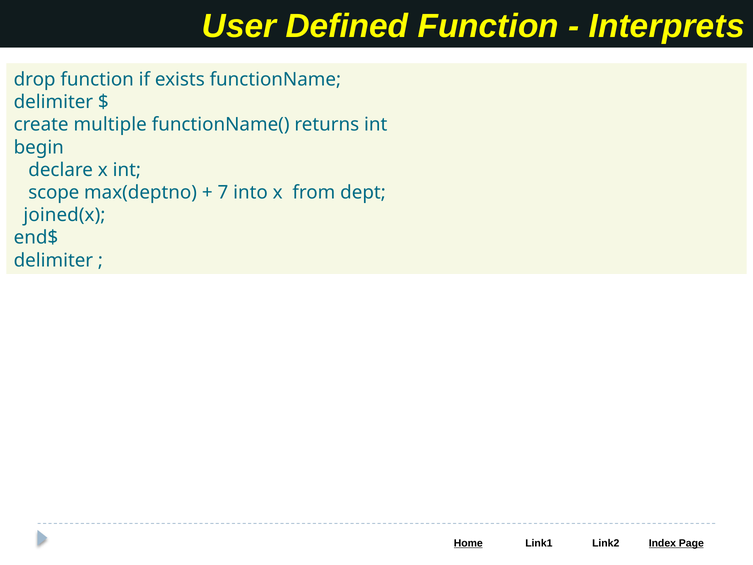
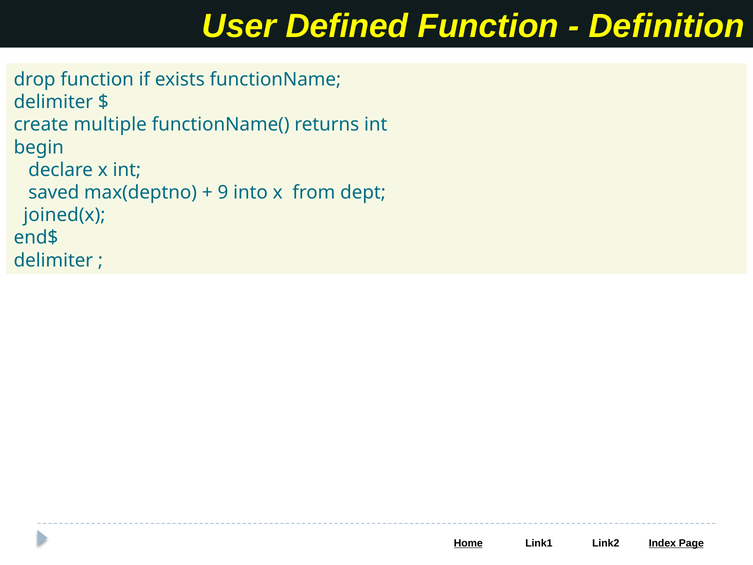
Interprets: Interprets -> Definition (667, 26)
scope: scope -> saved (54, 192)
7: 7 -> 9 (223, 192)
